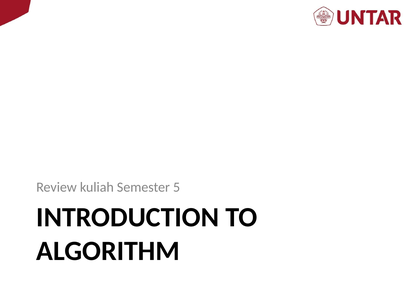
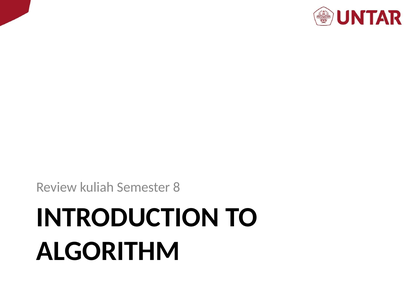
5: 5 -> 8 (177, 187)
